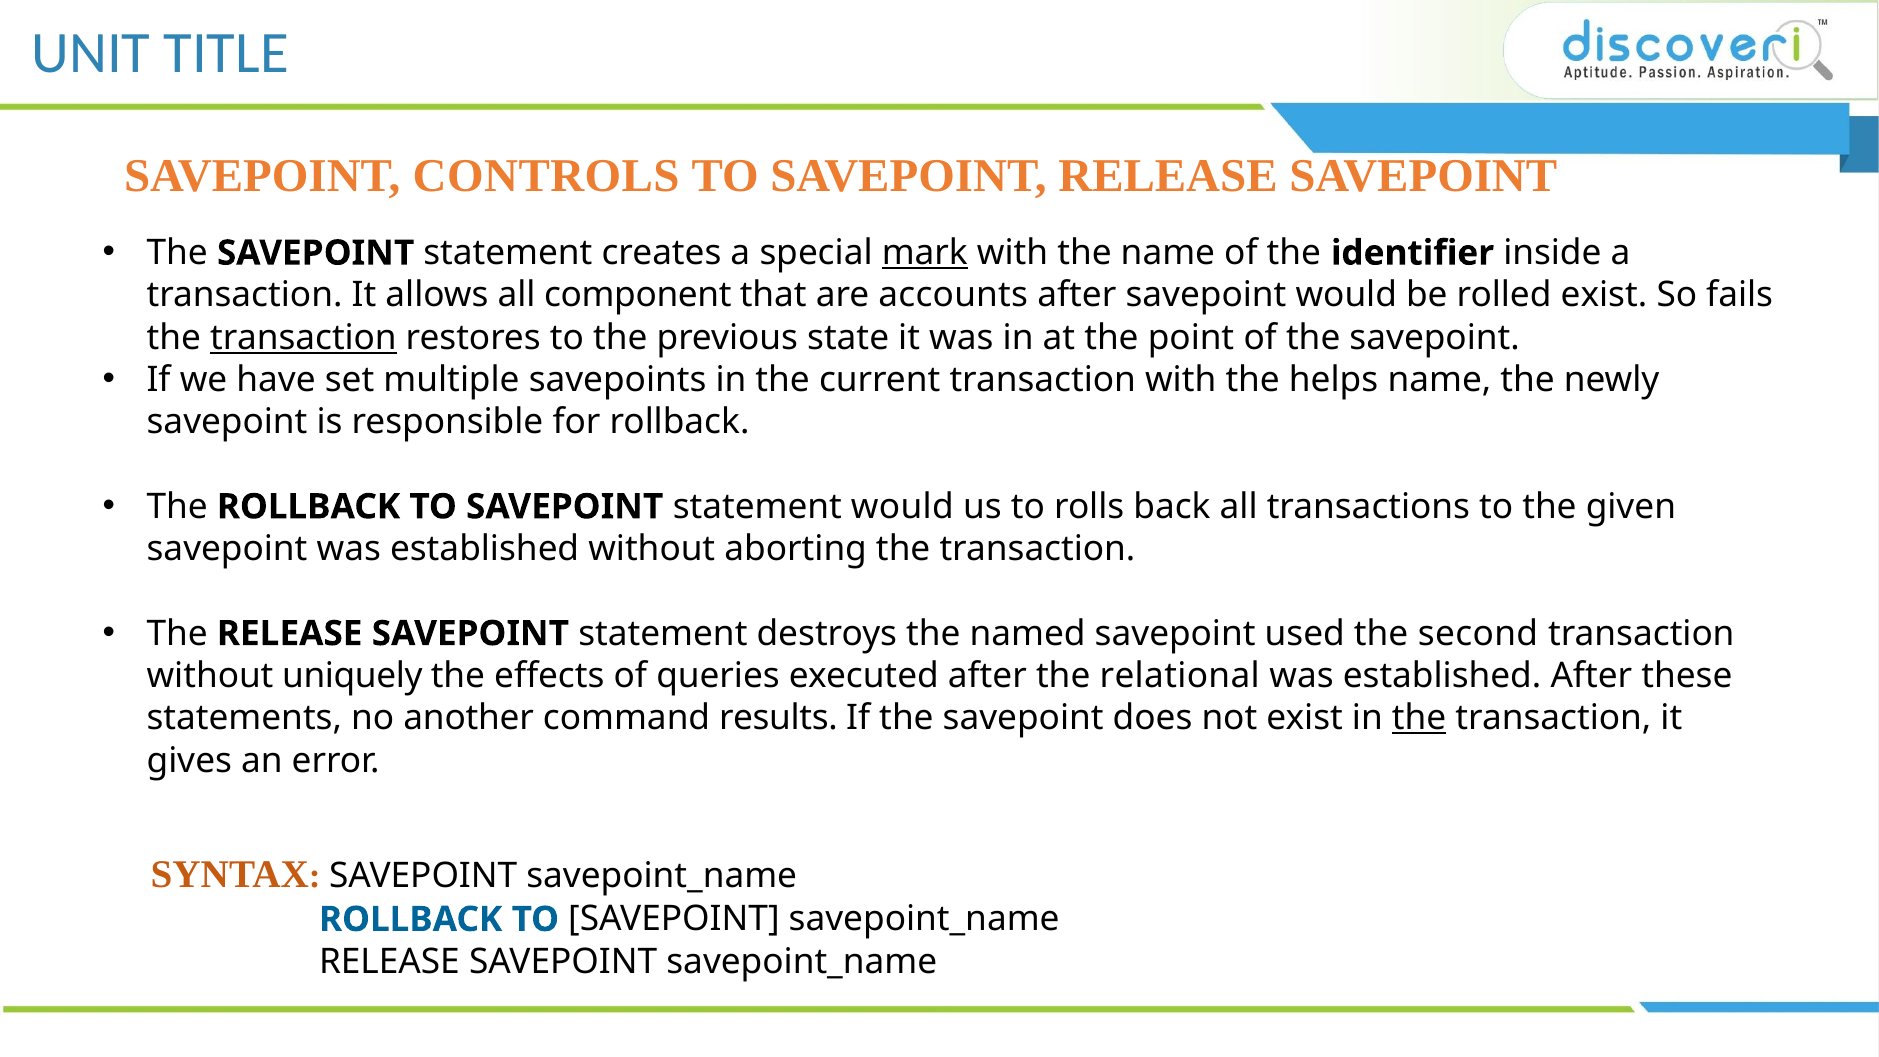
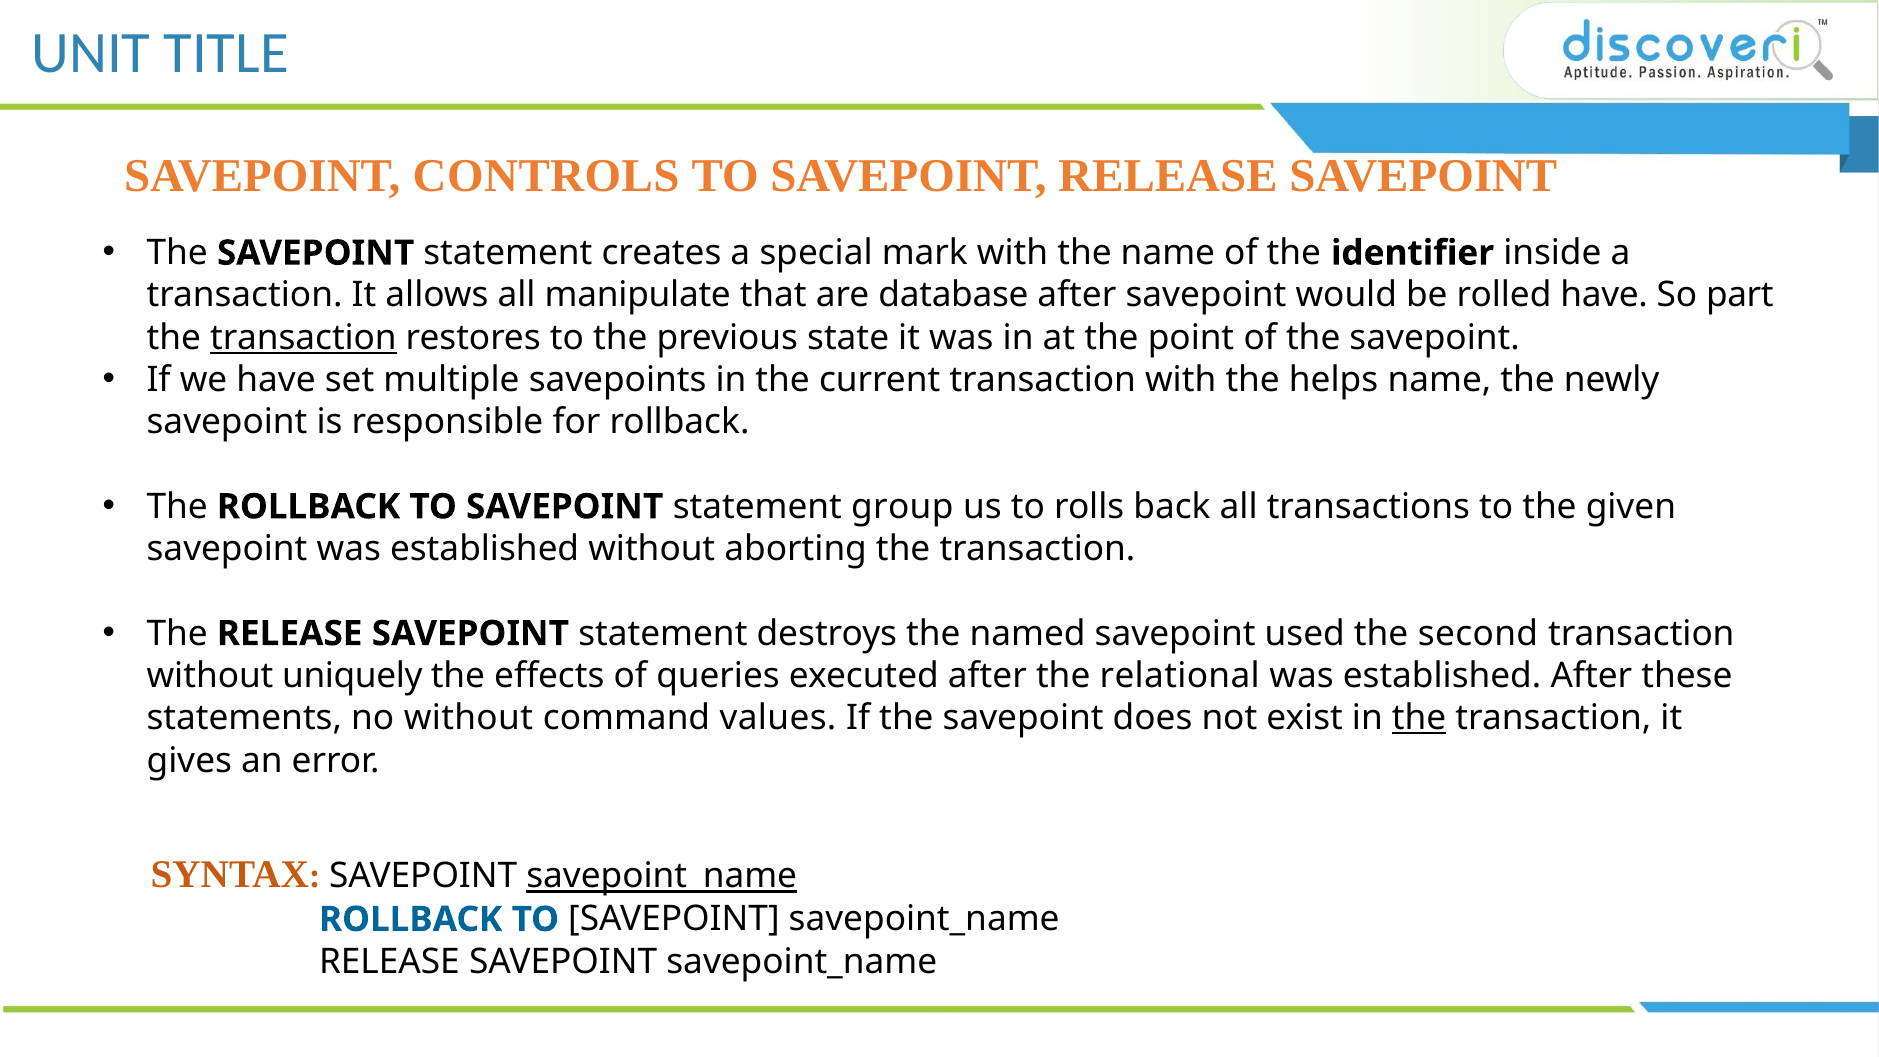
mark underline: present -> none (925, 253)
component: component -> manipulate (638, 295)
accounts: accounts -> database (954, 295)
rolled exist: exist -> have (1604, 295)
fails: fails -> part (1740, 295)
statement would: would -> group (902, 507)
no another: another -> without (468, 718)
results: results -> values (778, 718)
savepoint_name underline: none -> present (662, 876)
